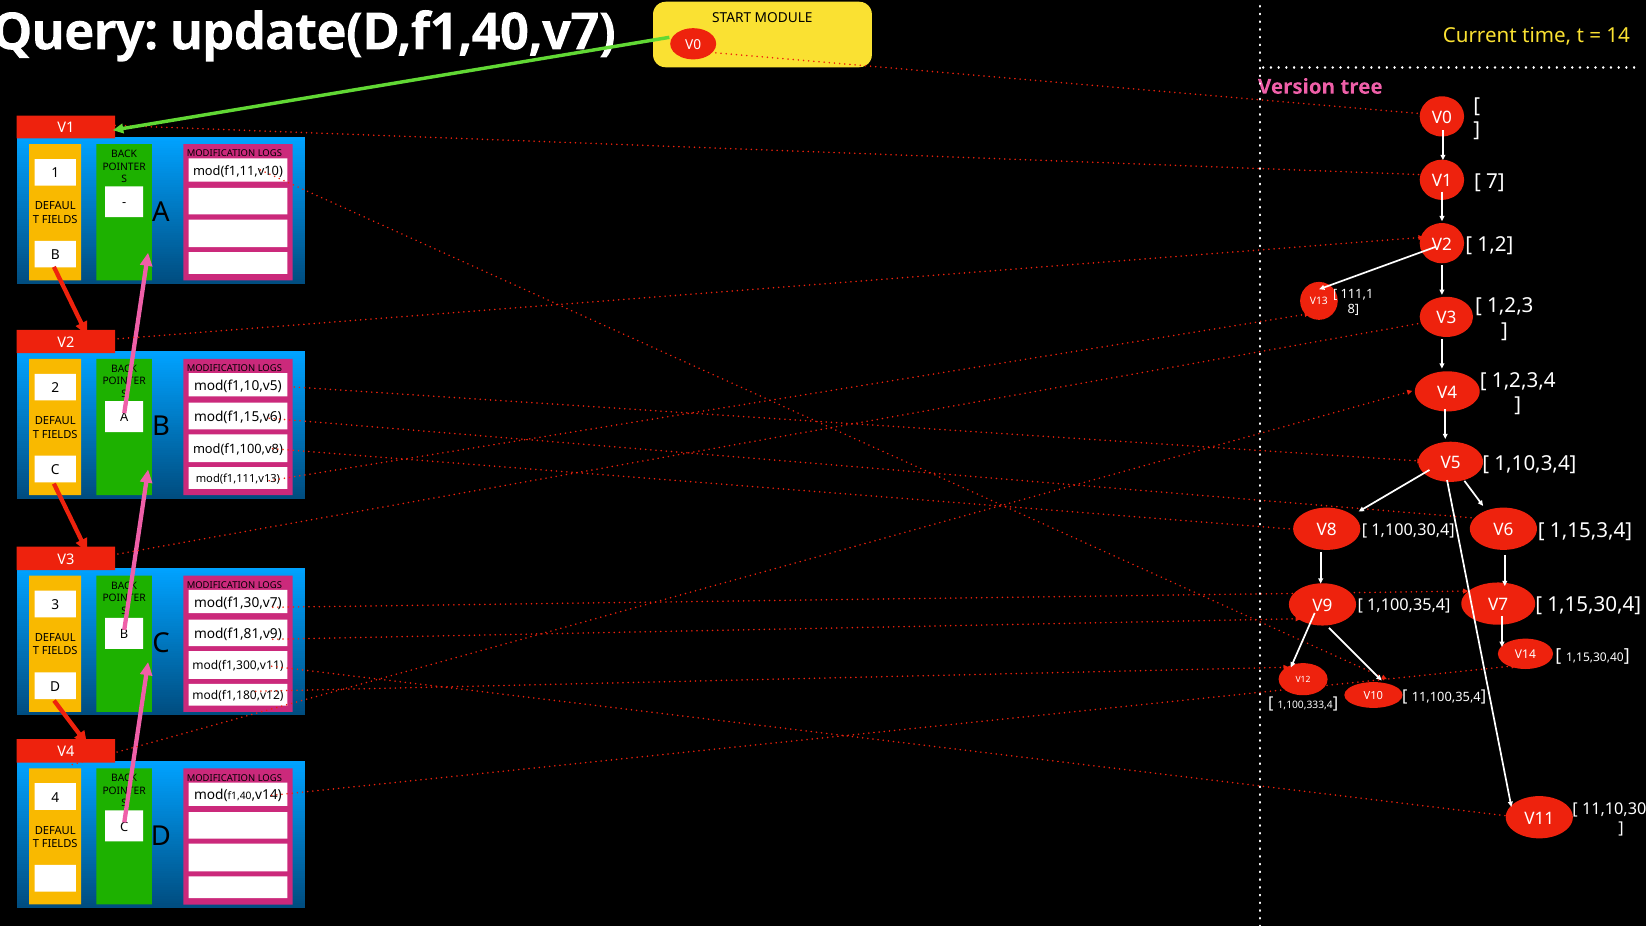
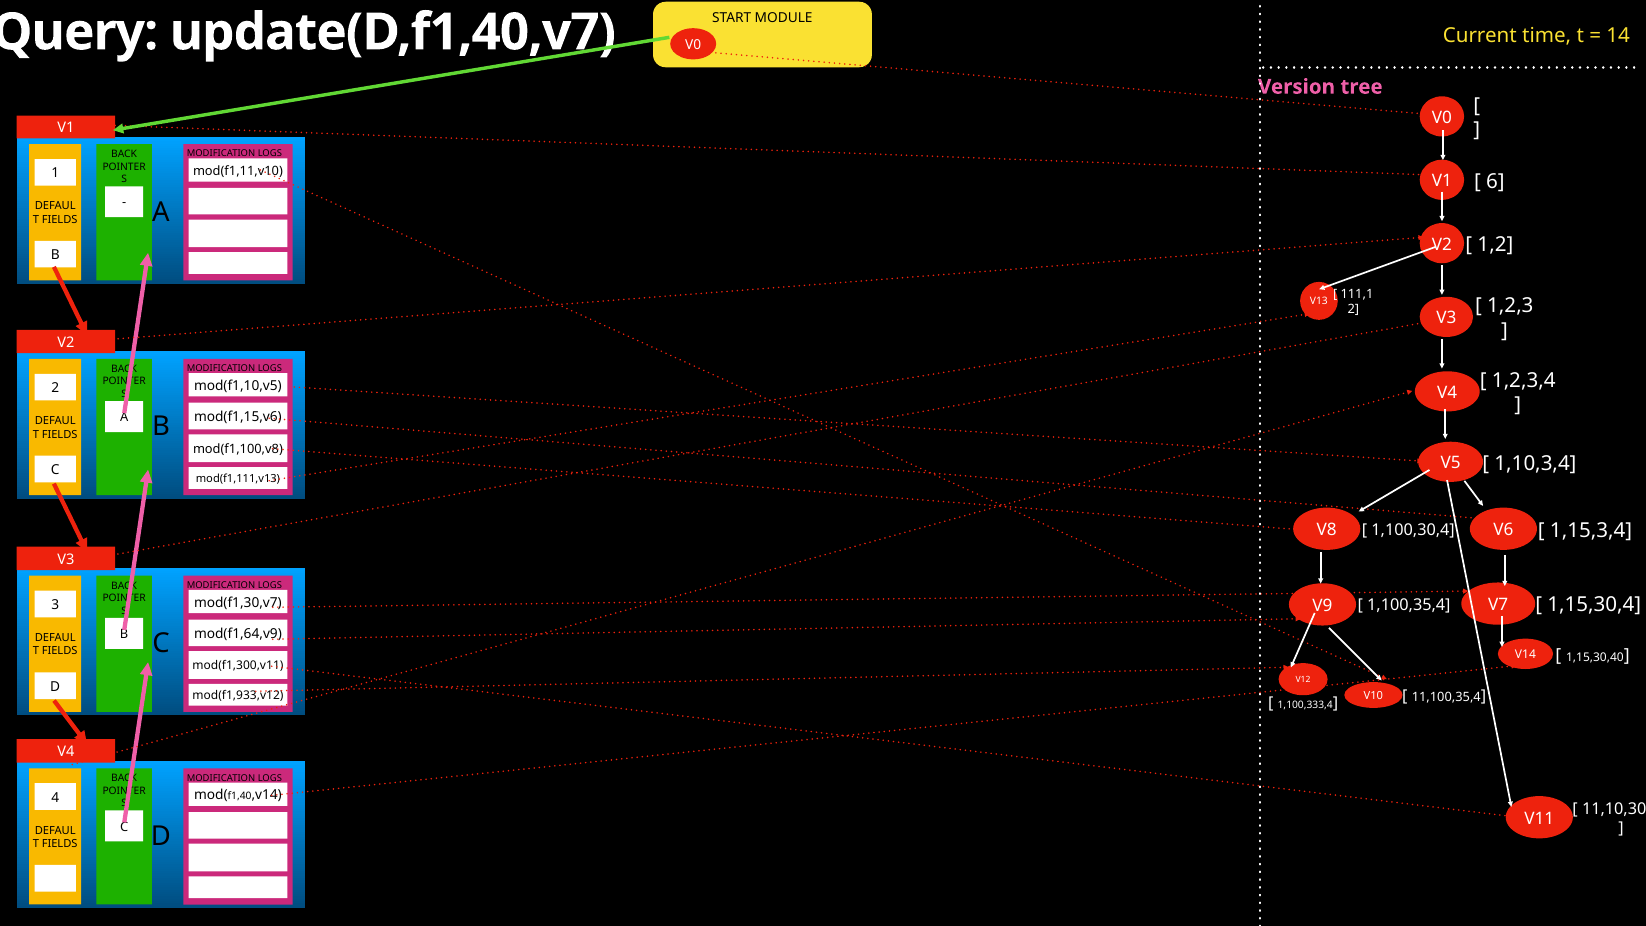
7: 7 -> 6 (1495, 181)
8: 8 -> 2 (1353, 309)
mod(f1,81,v9: mod(f1,81,v9 -> mod(f1,64,v9 (238, 634)
mod(f1,180,v12: mod(f1,180,v12 -> mod(f1,933,v12 (238, 695)
